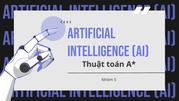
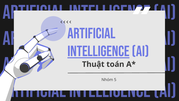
INTELLIGENCE underline: none -> present (98, 51)
